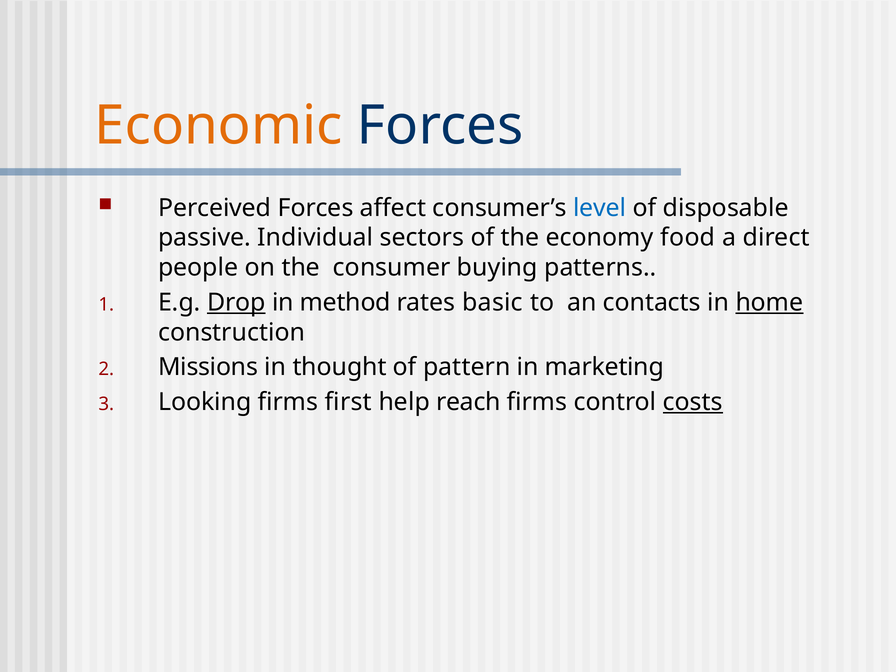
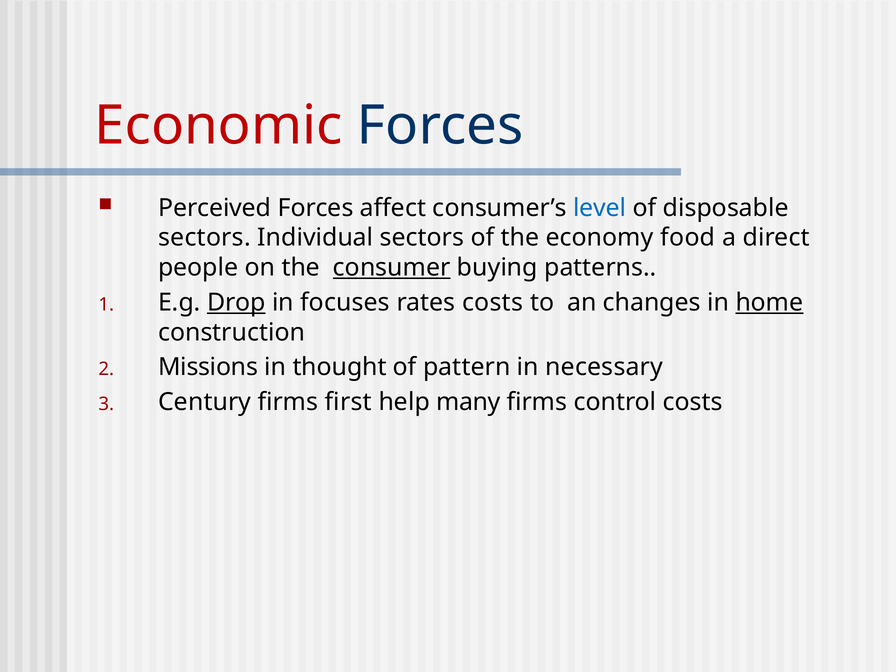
Economic colour: orange -> red (219, 126)
passive: passive -> sectors (204, 238)
consumer underline: none -> present (392, 268)
method: method -> focuses (345, 302)
rates basic: basic -> costs (493, 302)
contacts: contacts -> changes (652, 302)
marketing: marketing -> necessary (604, 367)
Looking: Looking -> Century (205, 402)
reach: reach -> many (468, 402)
costs underline: present -> none (693, 402)
